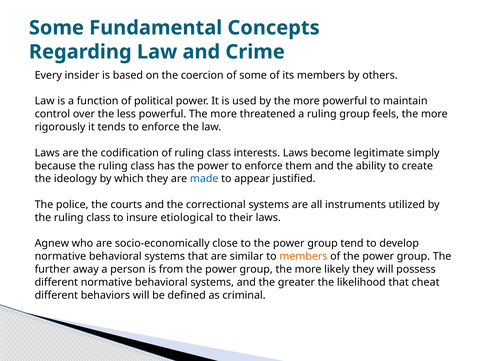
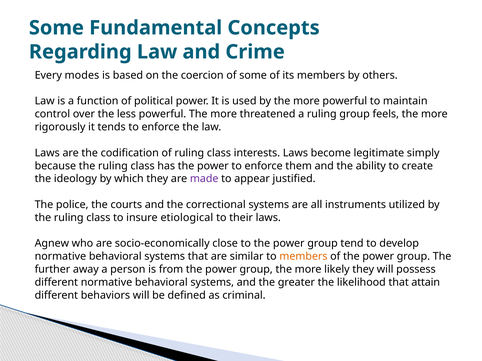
insider: insider -> modes (82, 75)
made colour: blue -> purple (204, 179)
cheat: cheat -> attain (426, 283)
